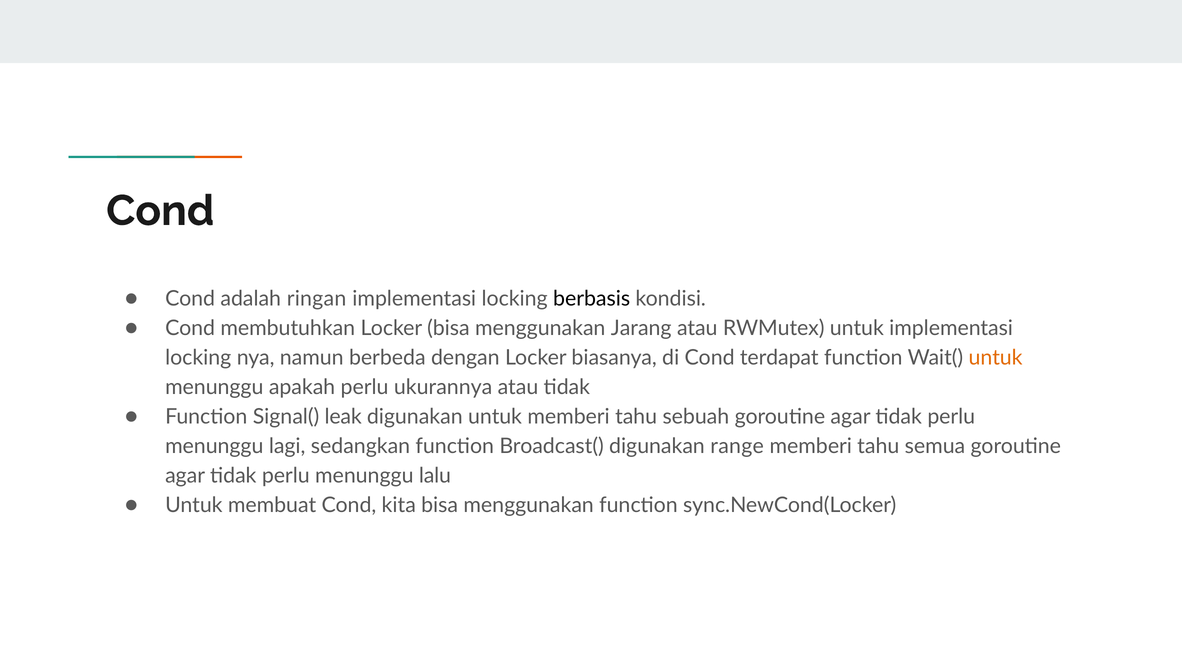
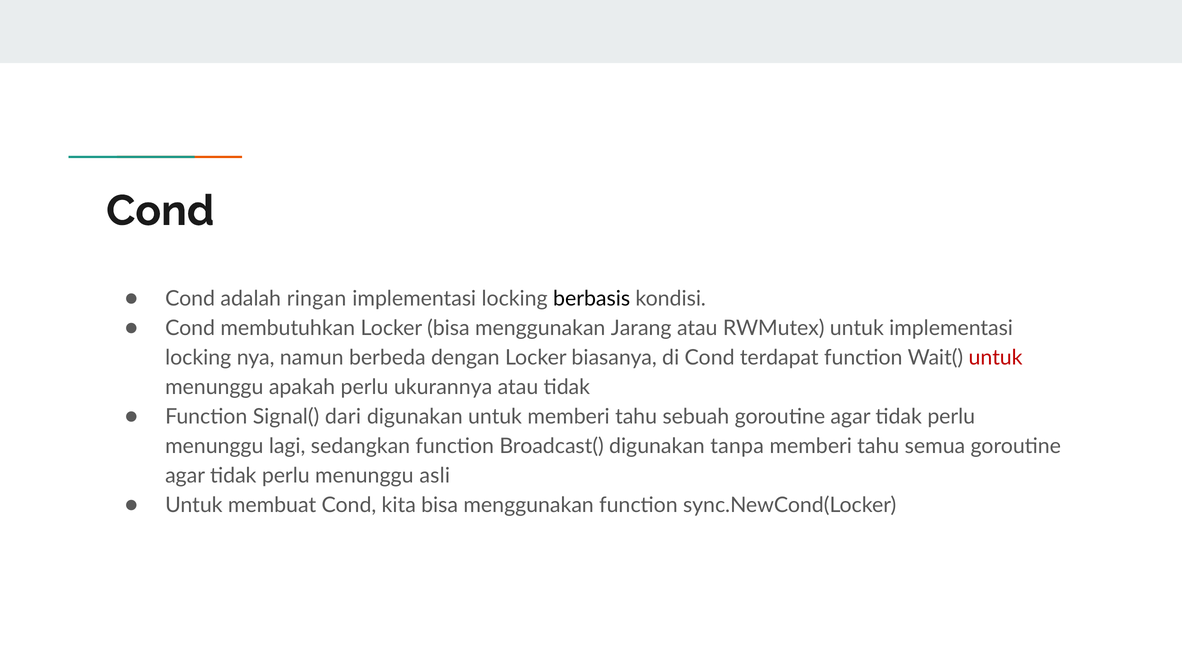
untuk colour: orange -> red (996, 358)
leak: leak -> dari (343, 417)
range: range -> tanpa (737, 446)
lalu: lalu -> asli (435, 475)
